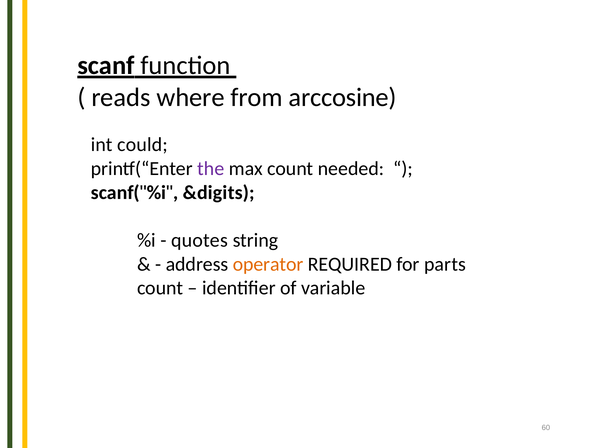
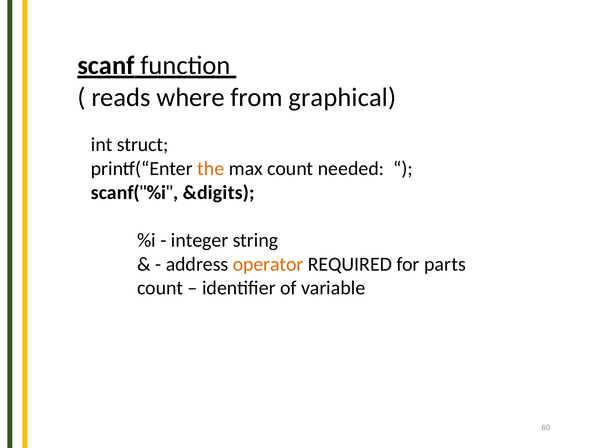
arccosine: arccosine -> graphical (342, 97)
could: could -> struct (143, 145)
the colour: purple -> orange (211, 169)
quotes: quotes -> integer (200, 240)
